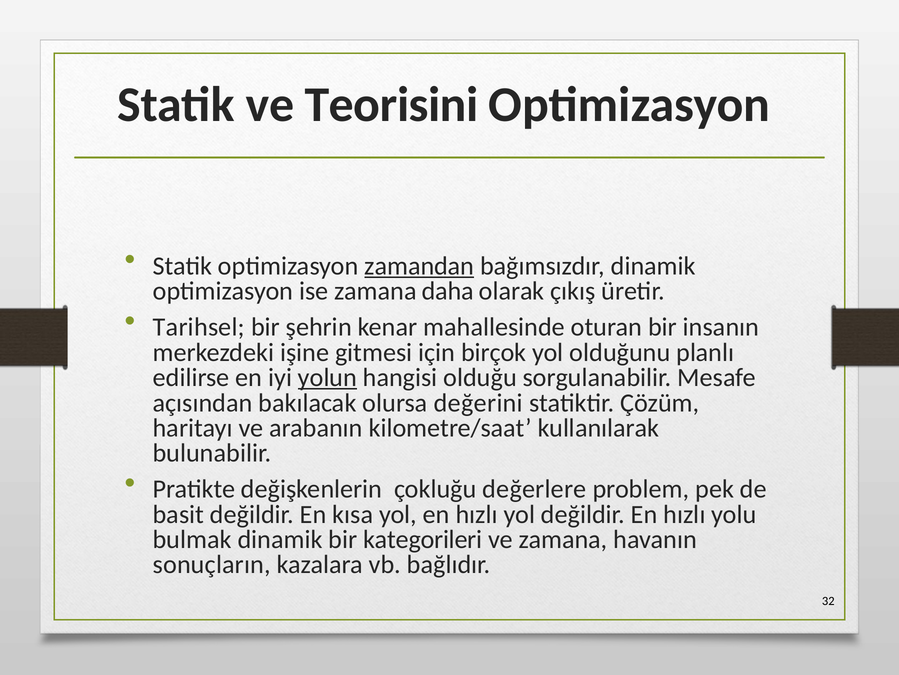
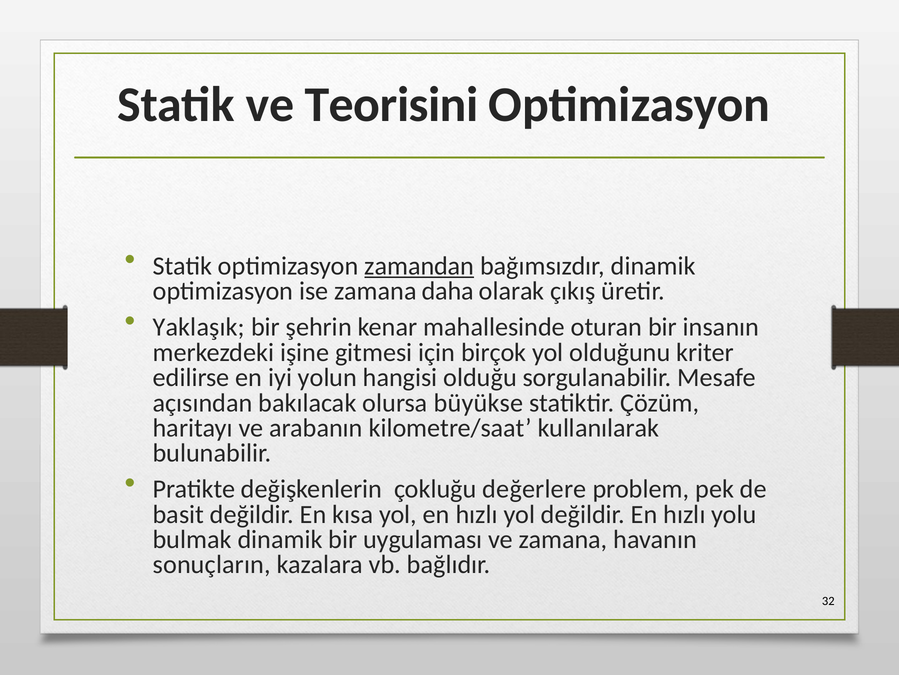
Tarihsel: Tarihsel -> Yaklaşık (199, 327)
planlı: planlı -> kriter (705, 352)
yolun underline: present -> none (327, 377)
değerini: değerini -> büyükse (478, 402)
kategorileri: kategorileri -> uygulaması (423, 539)
